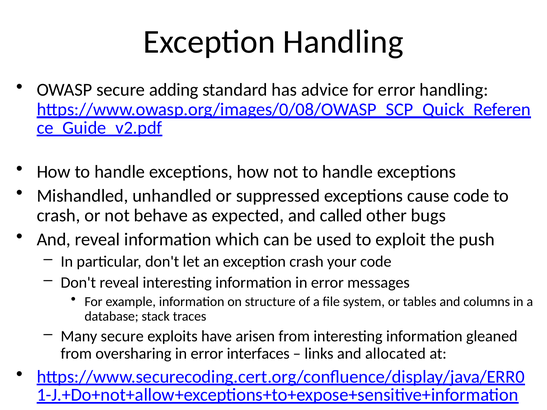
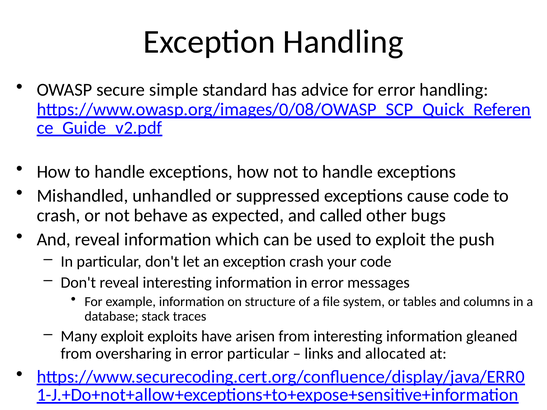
adding: adding -> simple (174, 90)
Many secure: secure -> exploit (122, 337)
error interfaces: interfaces -> particular (258, 354)
